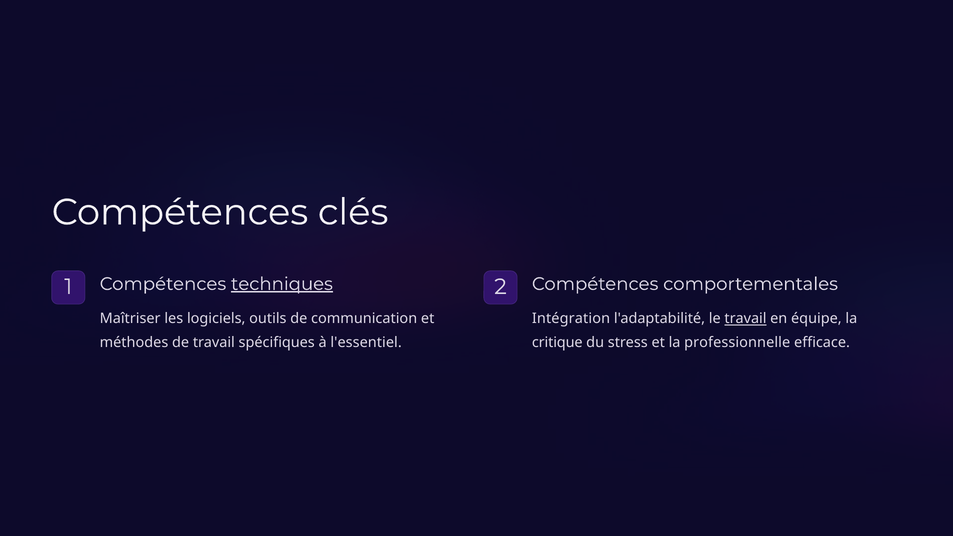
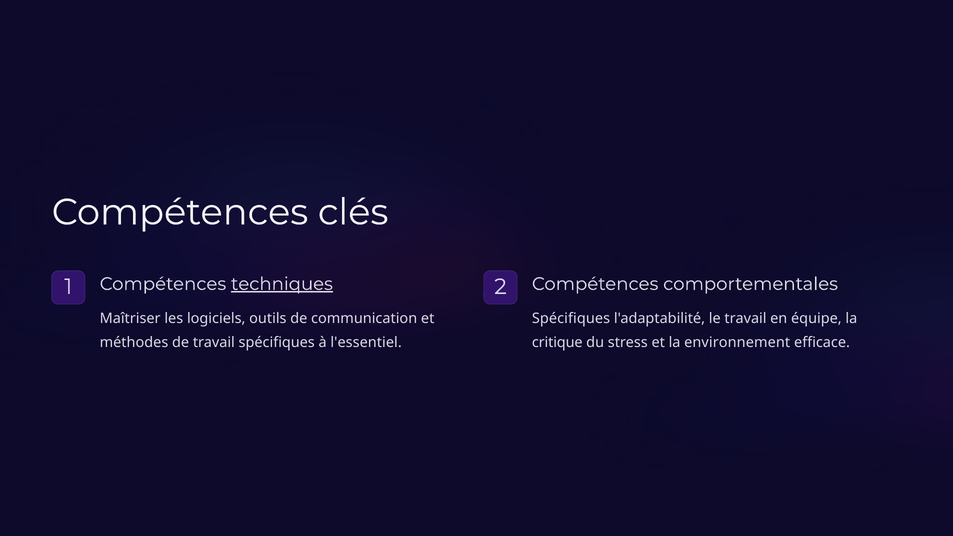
Intégration: Intégration -> Spécifiques (571, 319)
travail underline: present -> none (746, 319)
professionnelle: professionnelle -> environnement (737, 342)
